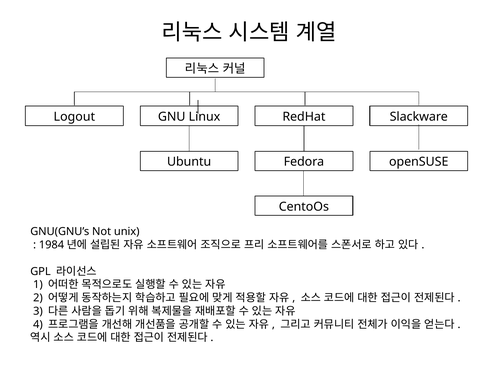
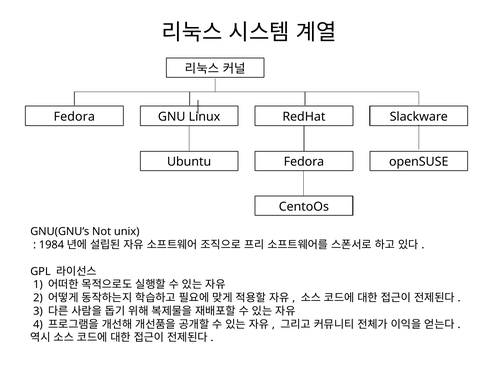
Logout: Logout -> Fedora (74, 117)
